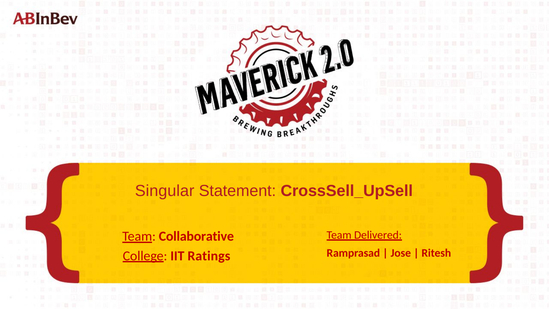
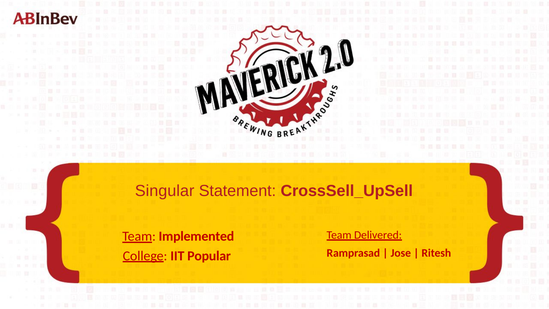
Collaborative: Collaborative -> Implemented (196, 236)
Ratings: Ratings -> Popular (209, 256)
